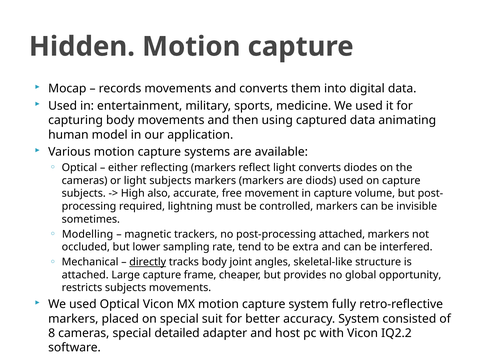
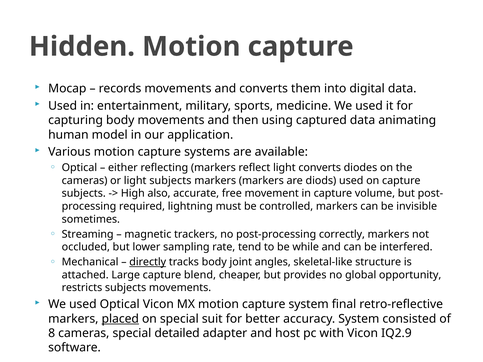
Modelling: Modelling -> Streaming (88, 234)
post-processing attached: attached -> correctly (342, 234)
extra: extra -> while (306, 247)
frame: frame -> blend (200, 275)
fully: fully -> final (344, 304)
placed underline: none -> present (120, 319)
IQ2.2: IQ2.2 -> IQ2.9 (396, 333)
